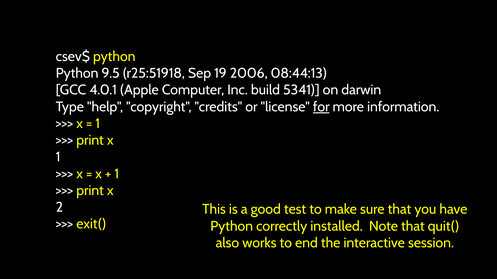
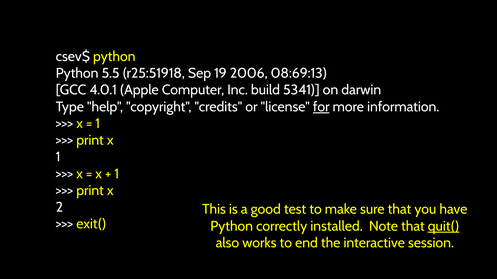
9.5: 9.5 -> 5.5 (111, 73)
08:44:13: 08:44:13 -> 08:69:13 (299, 73)
quit( underline: none -> present (444, 227)
